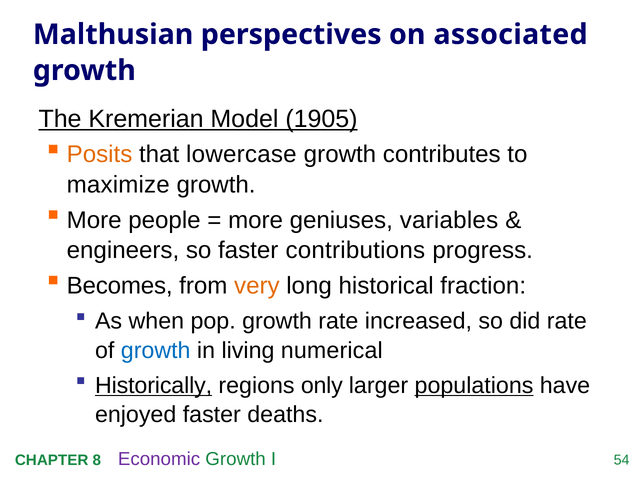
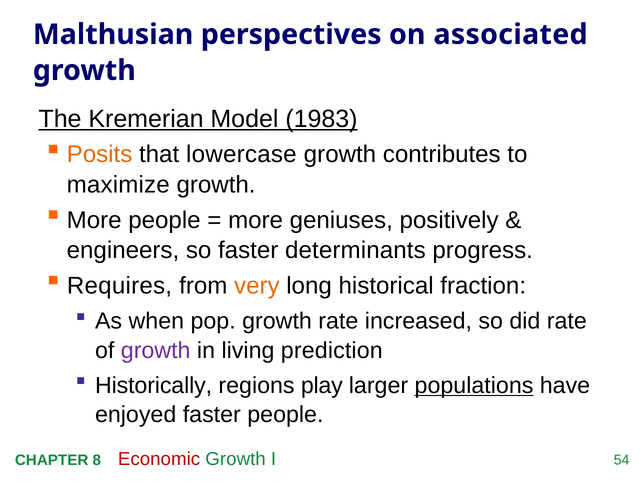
1905: 1905 -> 1983 (321, 119)
variables: variables -> positively (449, 220)
contributions: contributions -> determinants (355, 251)
Becomes: Becomes -> Requires (119, 286)
growth colour: blue -> purple (156, 351)
numerical: numerical -> prediction (332, 351)
Historically underline: present -> none (154, 386)
only: only -> play (322, 386)
faster deaths: deaths -> people (285, 415)
Economic colour: purple -> red (159, 459)
